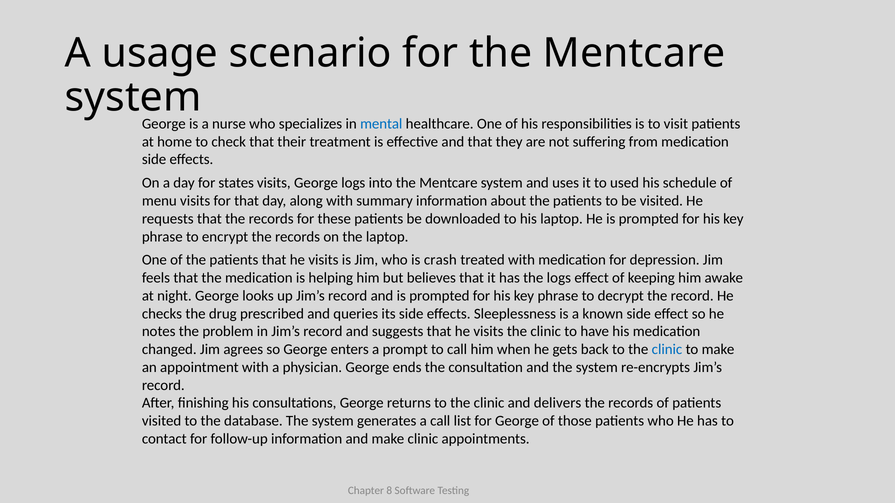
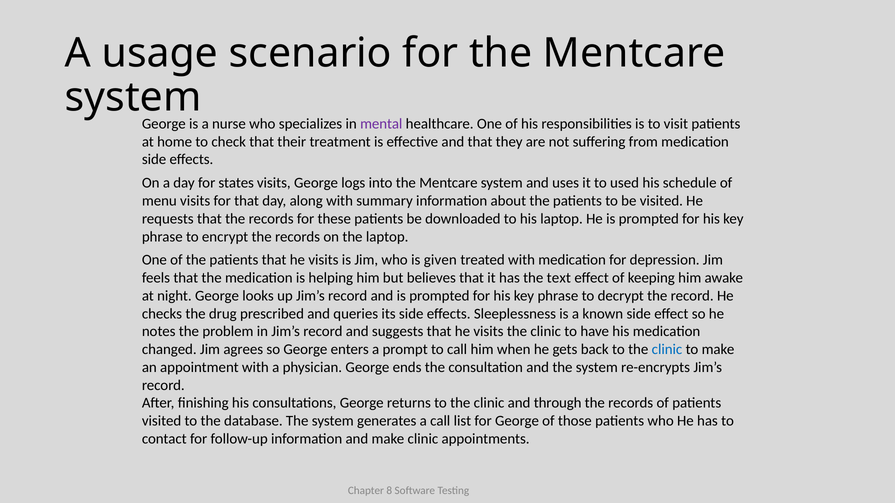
mental colour: blue -> purple (381, 124)
crash: crash -> given (440, 260)
the logs: logs -> text (559, 278)
delivers: delivers -> through (558, 403)
